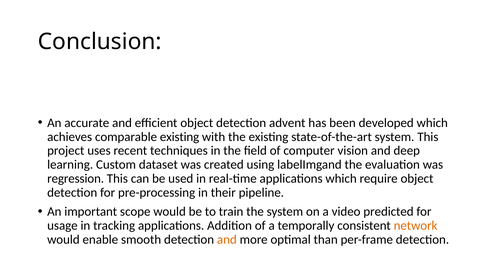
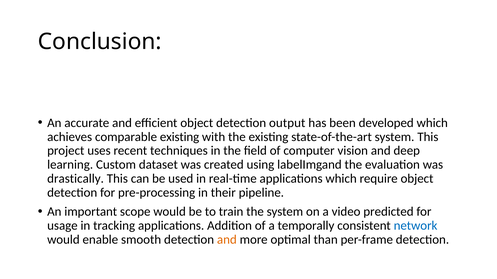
advent: advent -> output (287, 123)
regression: regression -> drastically (76, 179)
network colour: orange -> blue (416, 226)
